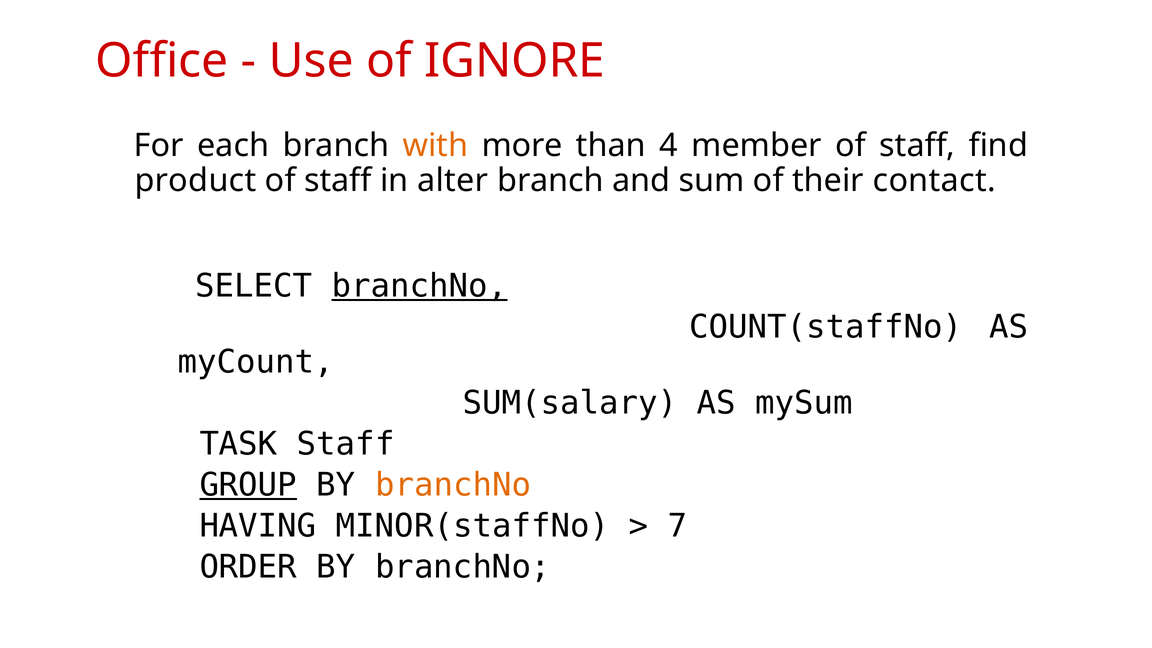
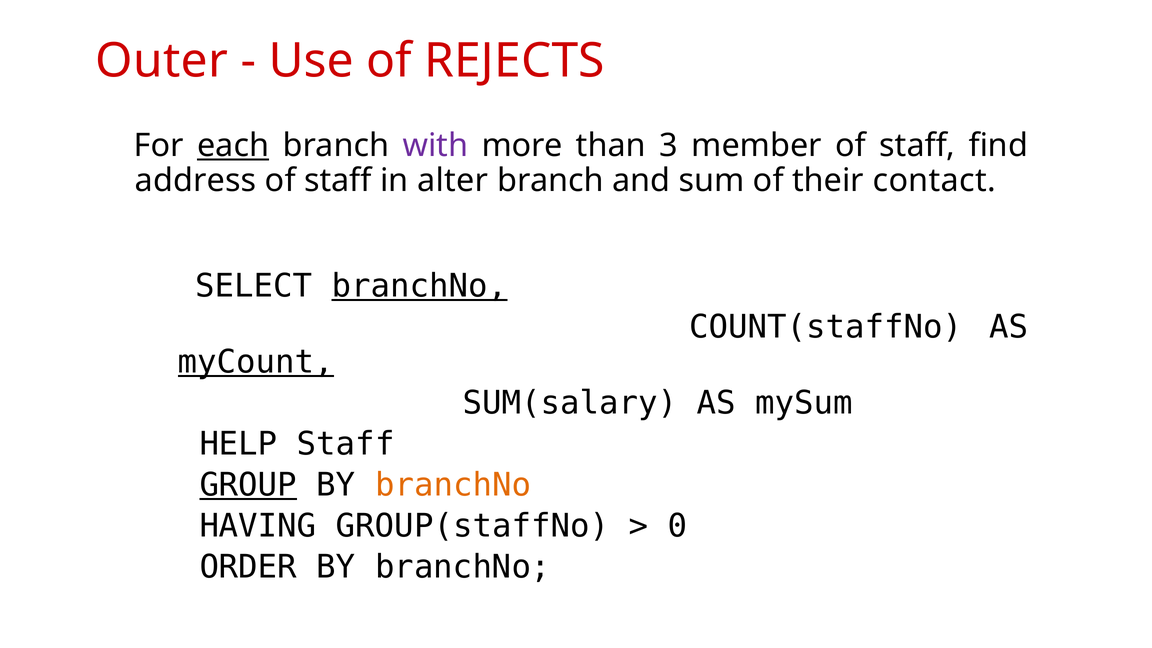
Office: Office -> Outer (162, 61)
IGNORE: IGNORE -> REJECTS (514, 61)
each underline: none -> present (233, 146)
with colour: orange -> purple (435, 146)
4: 4 -> 3 (669, 146)
product: product -> address (196, 181)
myCount underline: none -> present (256, 362)
TASK: TASK -> HELP (239, 444)
MINOR(staffNo: MINOR(staffNo -> GROUP(staffNo (473, 526)
7: 7 -> 0 (677, 526)
